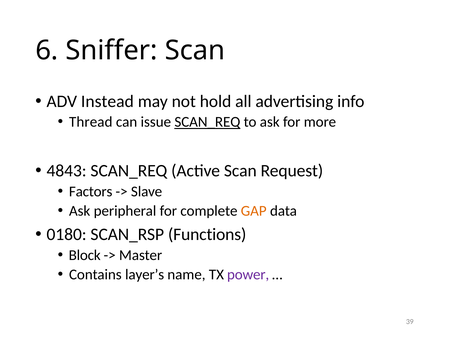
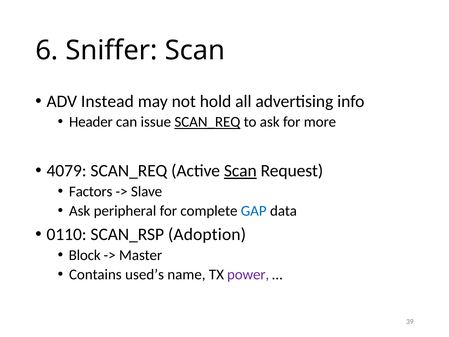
Thread: Thread -> Header (91, 122)
4843: 4843 -> 4079 (67, 171)
Scan underline: none -> present (240, 171)
GAP colour: orange -> blue (254, 211)
0180: 0180 -> 0110 (67, 234)
Functions: Functions -> Adoption (207, 234)
layer’s: layer’s -> used’s (145, 274)
